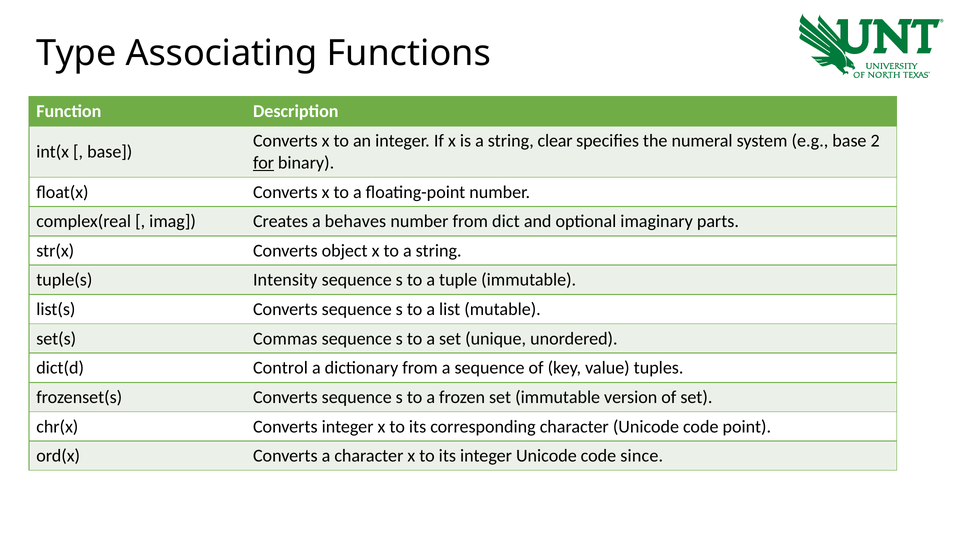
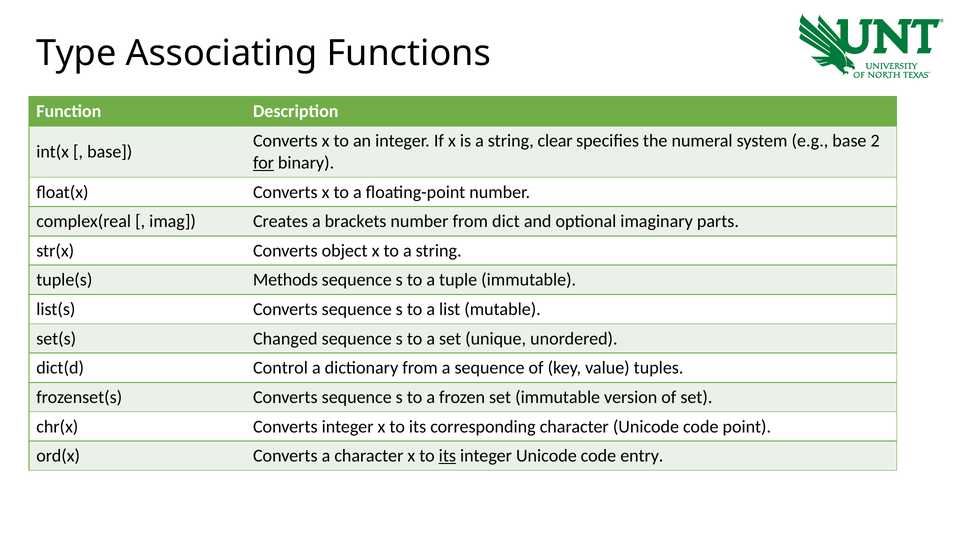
behaves: behaves -> brackets (356, 221)
Intensity: Intensity -> Methods (285, 280)
Commas: Commas -> Changed (285, 338)
its underline: none -> present (447, 456)
since: since -> entry (642, 456)
